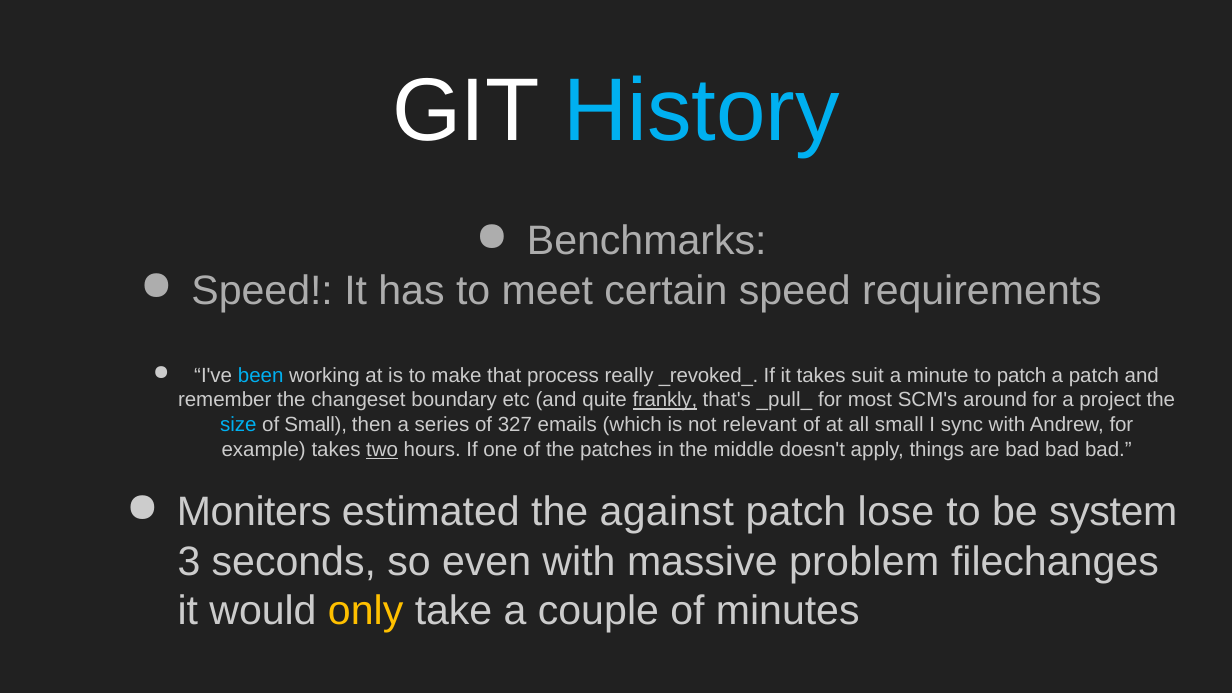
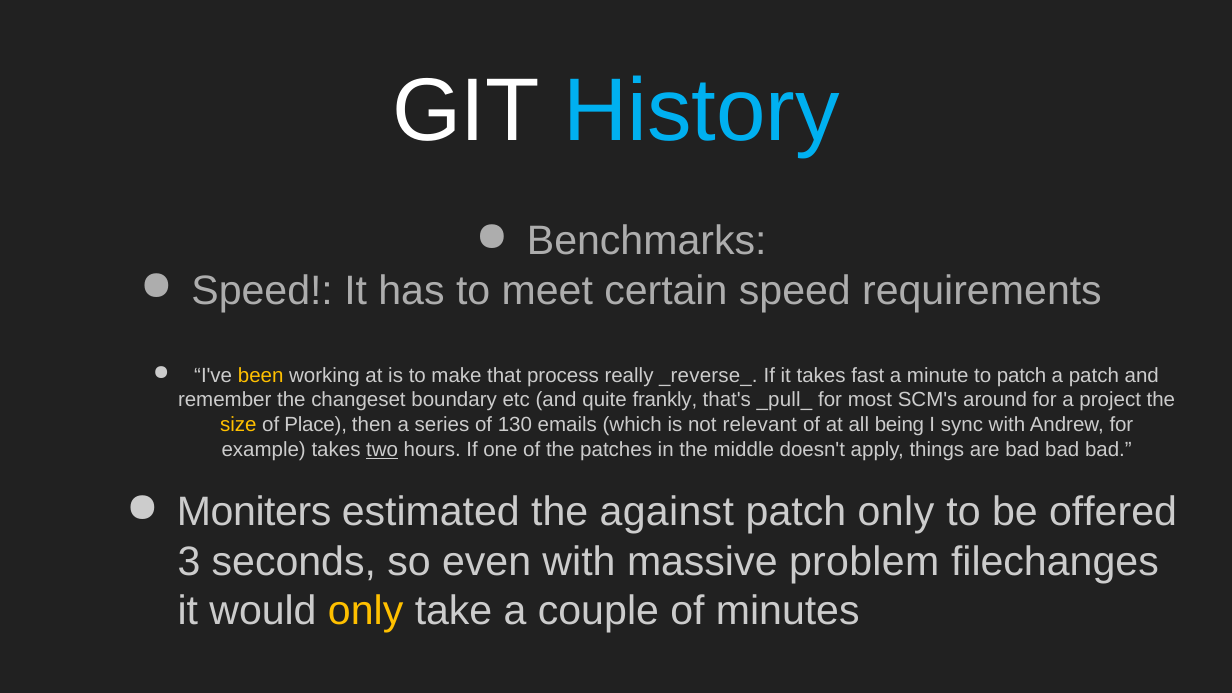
been colour: light blue -> yellow (261, 375)
_revoked_: _revoked_ -> _reverse_ (708, 375)
suit: suit -> fast (868, 375)
frankly underline: present -> none (665, 400)
size colour: light blue -> yellow (238, 425)
of Small: Small -> Place (316, 425)
327: 327 -> 130 (515, 425)
all small: small -> being (899, 425)
patch lose: lose -> only (896, 512)
system: system -> offered (1113, 512)
